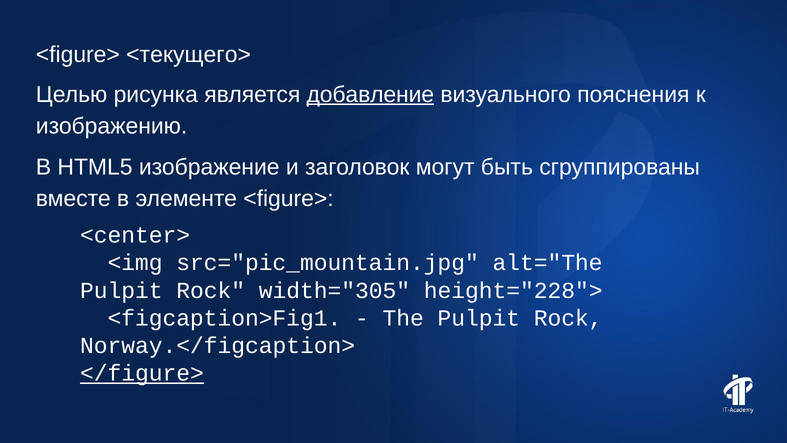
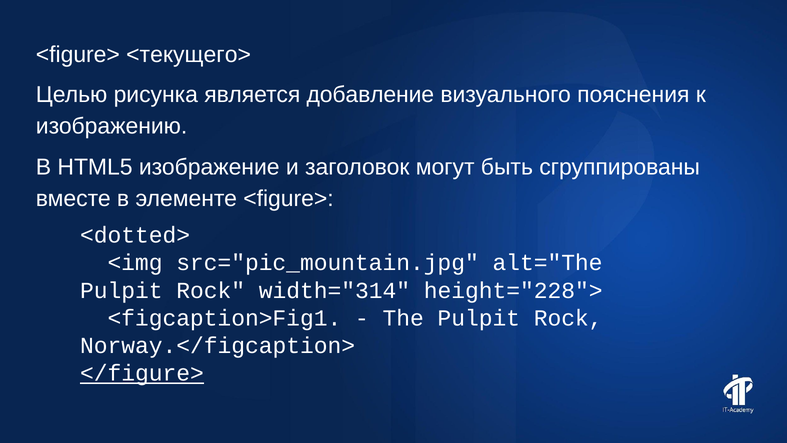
добавление underline: present -> none (370, 94)
<center>: <center> -> <dotted> (135, 235)
width="305: width="305 -> width="314 (334, 290)
